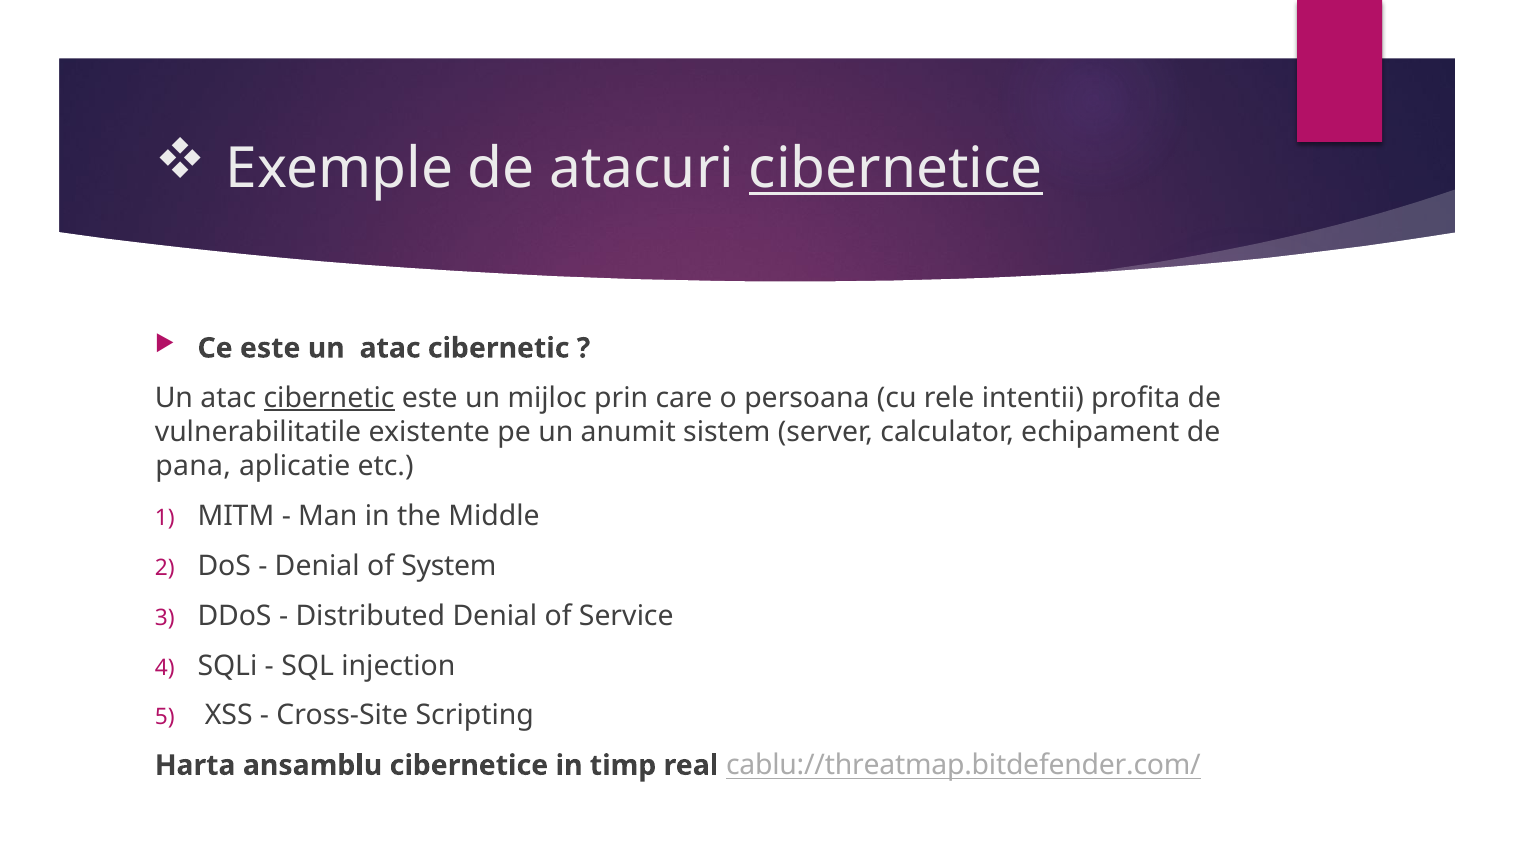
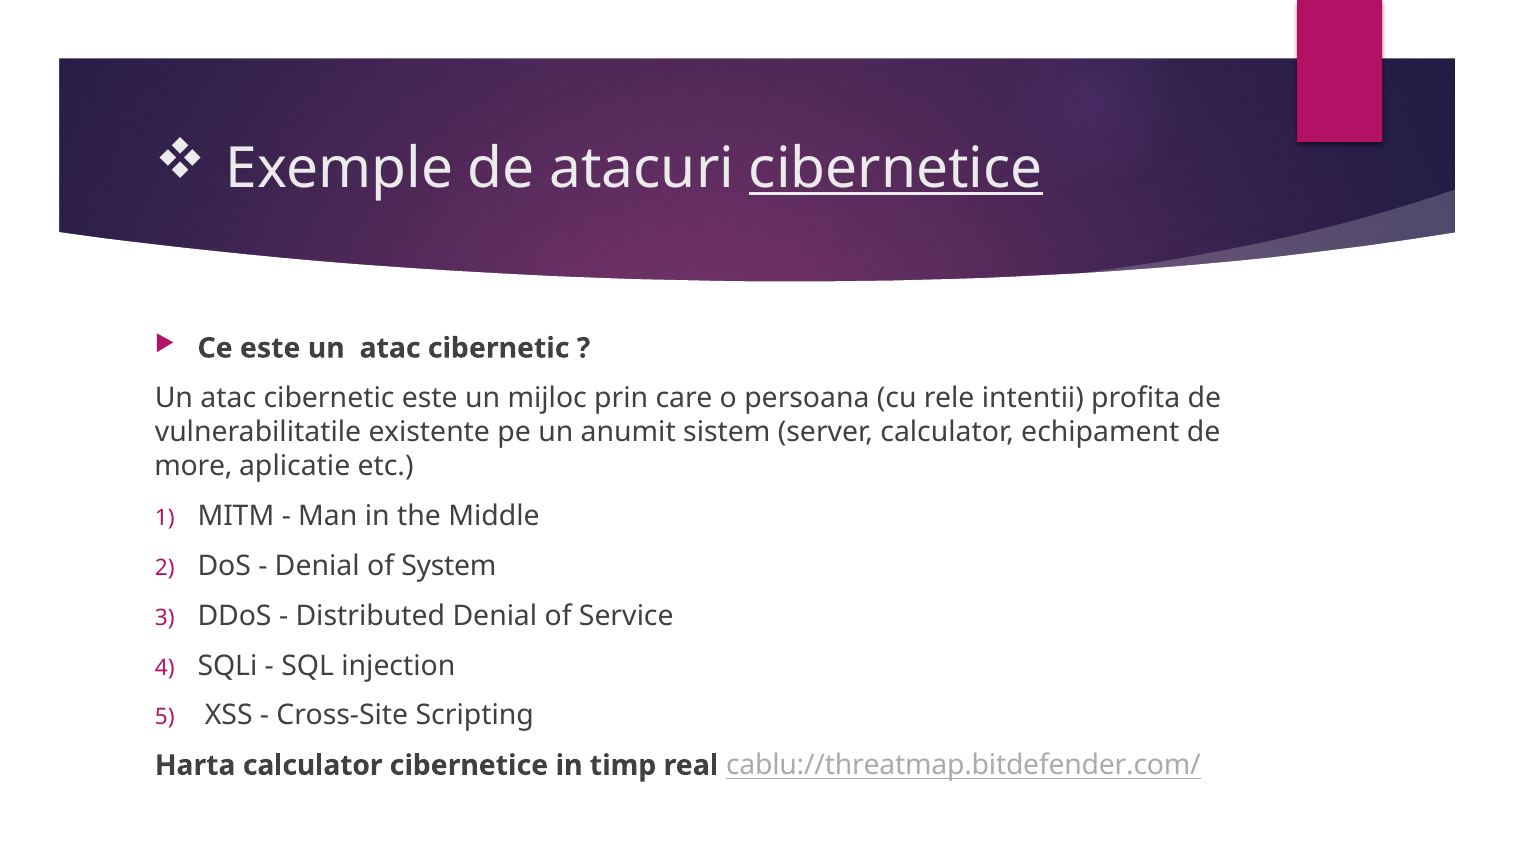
cibernetic underline: present -> none (329, 398)
pana: pana -> more (193, 466)
Harta ansamblu: ansamblu -> calculator (313, 766)
